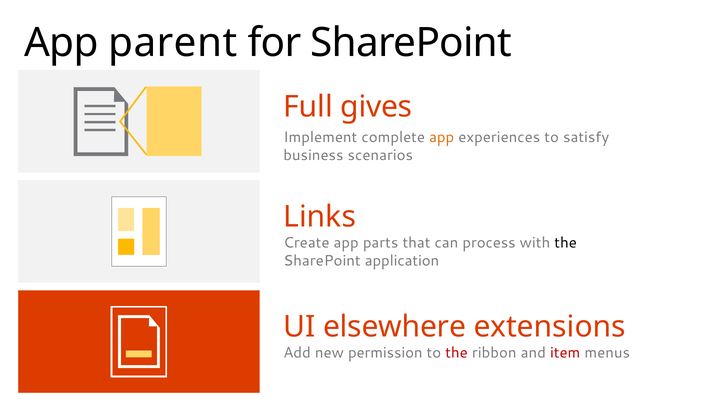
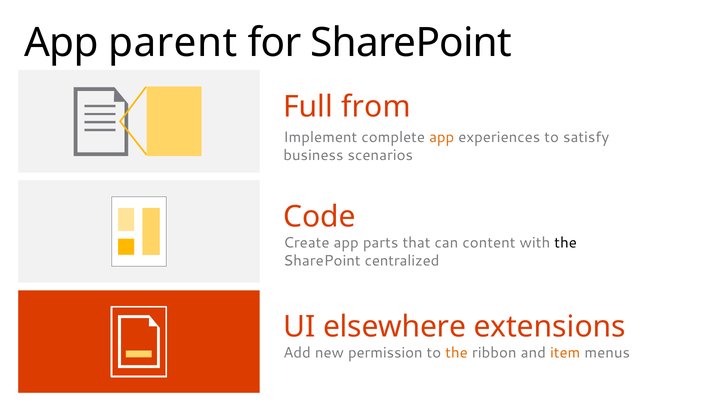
gives: gives -> from (376, 107)
Links: Links -> Code (320, 217)
process: process -> content (489, 243)
application: application -> centralized (402, 261)
the colour: red -> orange (457, 353)
item colour: red -> orange (565, 353)
